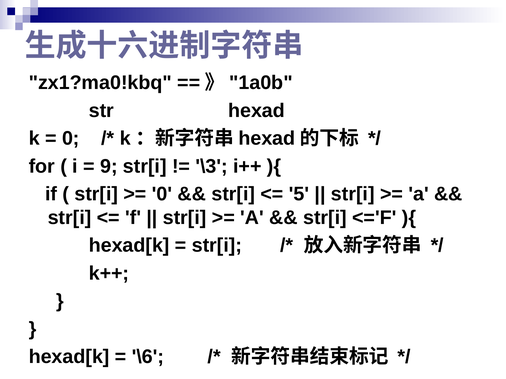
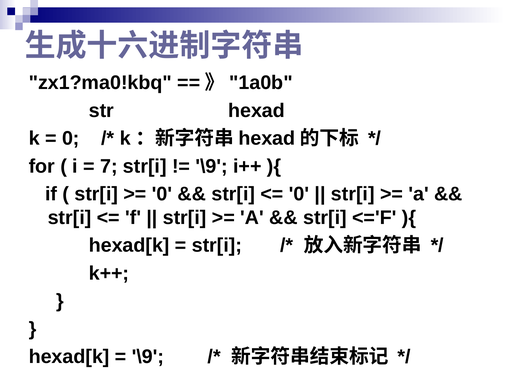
9: 9 -> 7 (109, 166)
\3: \3 -> \9 (212, 166)
5: 5 -> 0 (299, 194)
\6: \6 -> \9 (148, 357)
